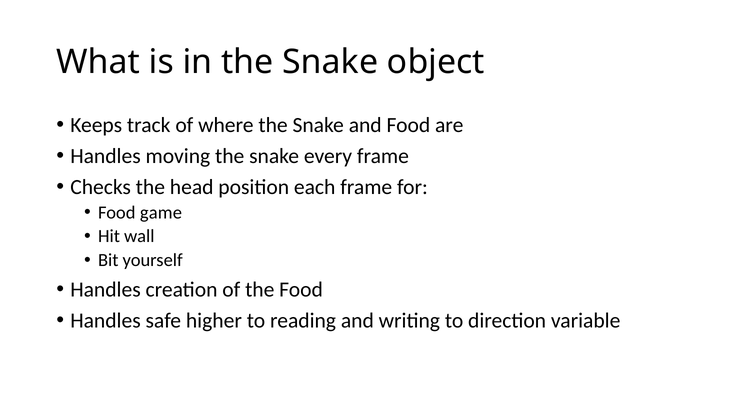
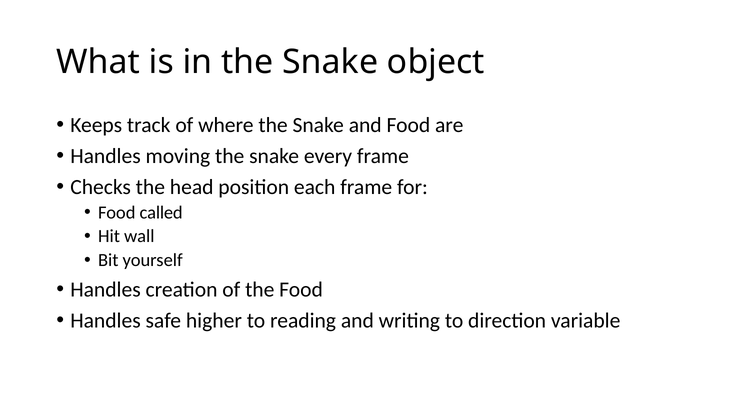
game: game -> called (161, 213)
